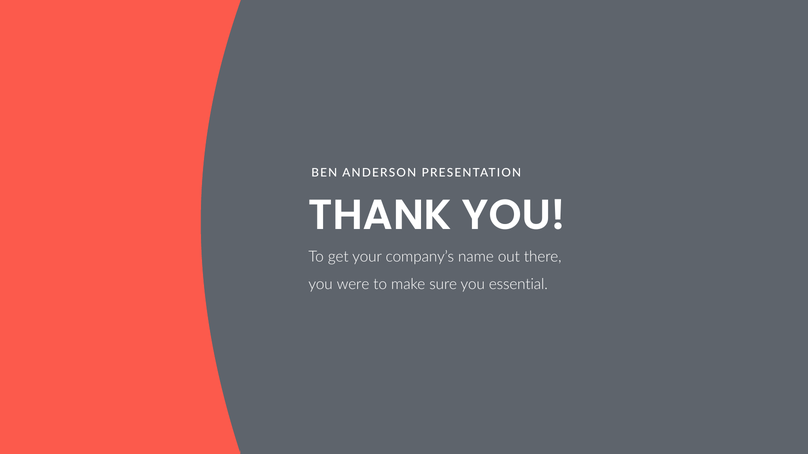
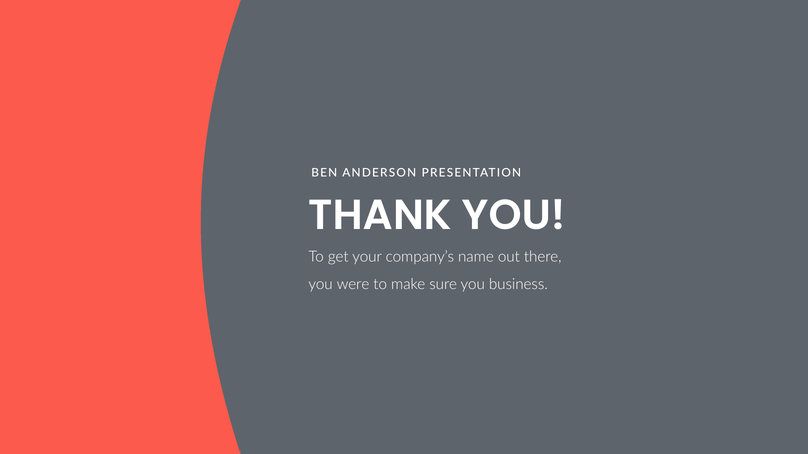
essential: essential -> business (518, 285)
